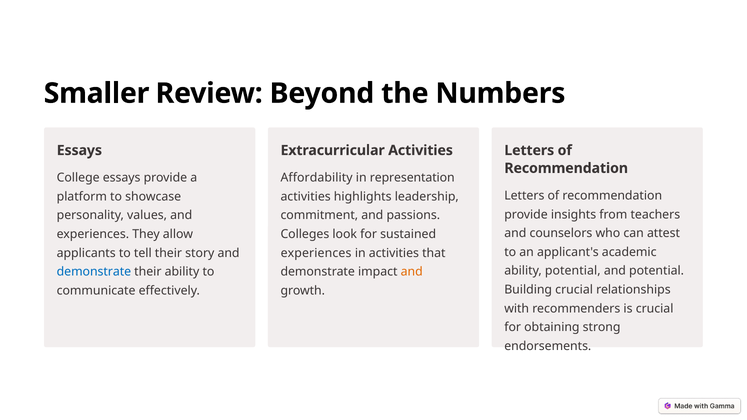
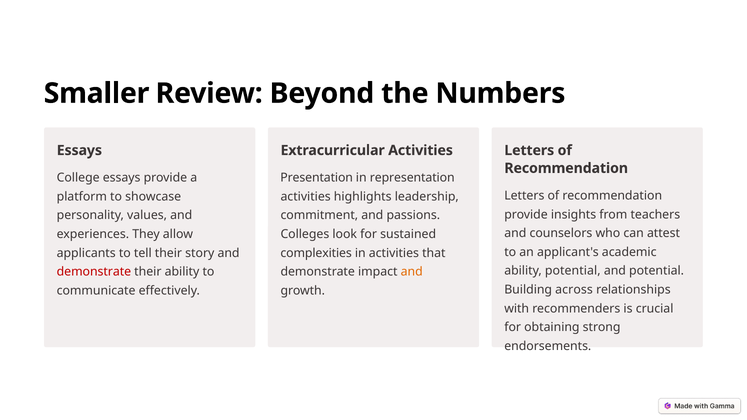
Affordability: Affordability -> Presentation (317, 178)
experiences: experiences -> complexities (316, 253)
demonstrate colour: blue -> red (94, 272)
Building crucial: crucial -> across (574, 290)
